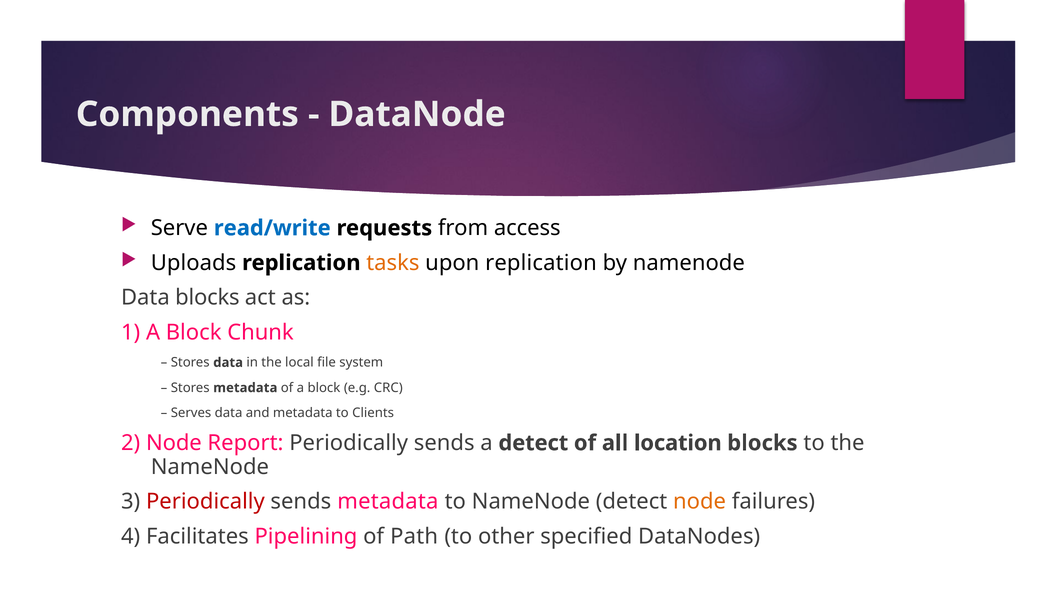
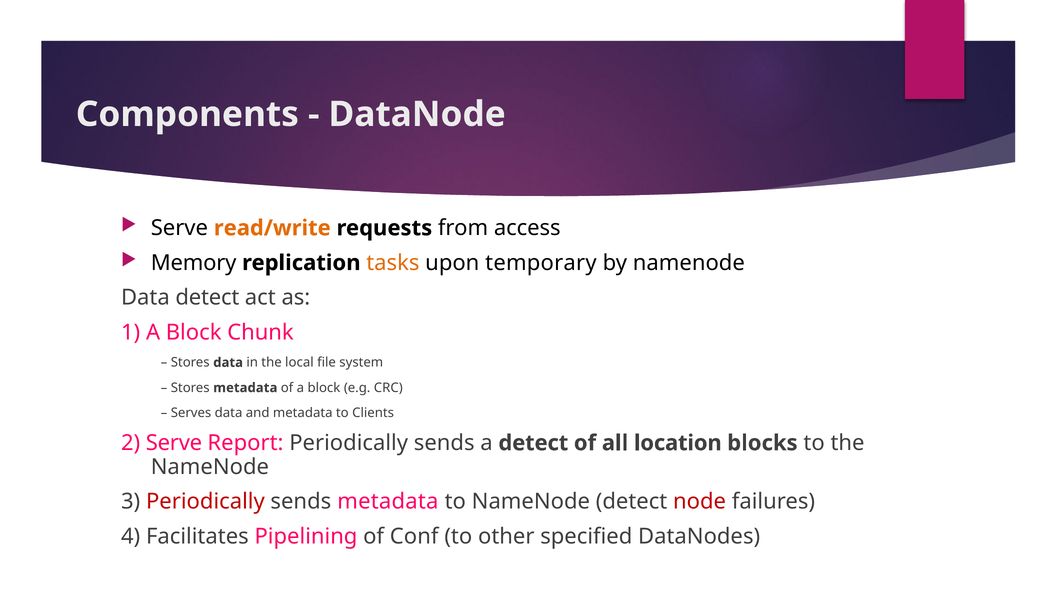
read/write colour: blue -> orange (272, 228)
Uploads: Uploads -> Memory (194, 263)
upon replication: replication -> temporary (541, 263)
Data blocks: blocks -> detect (207, 298)
2 Node: Node -> Serve (174, 443)
node colour: orange -> red (700, 502)
Path: Path -> Conf (414, 537)
